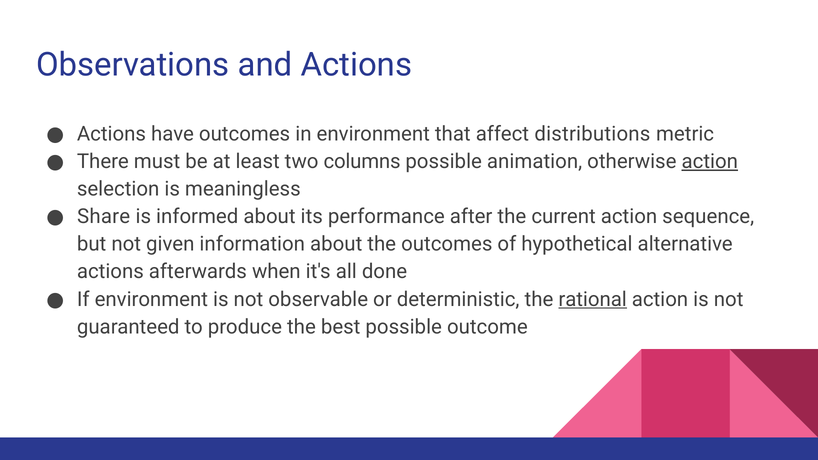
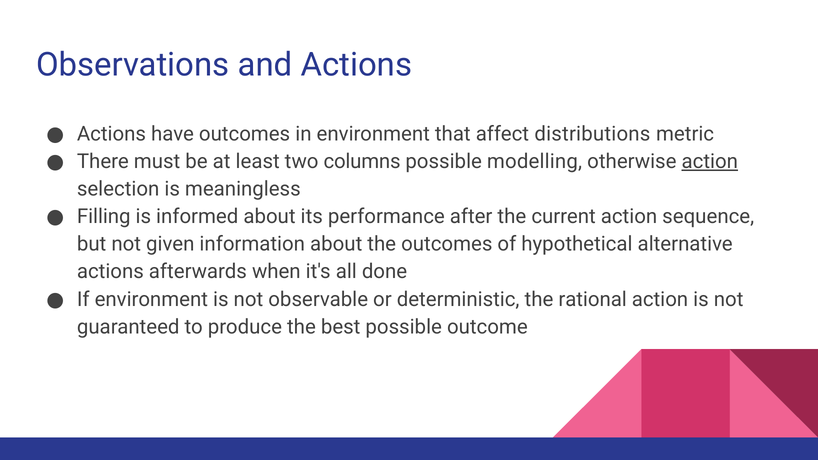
animation: animation -> modelling (535, 162)
Share: Share -> Filling (104, 217)
rational underline: present -> none (593, 299)
